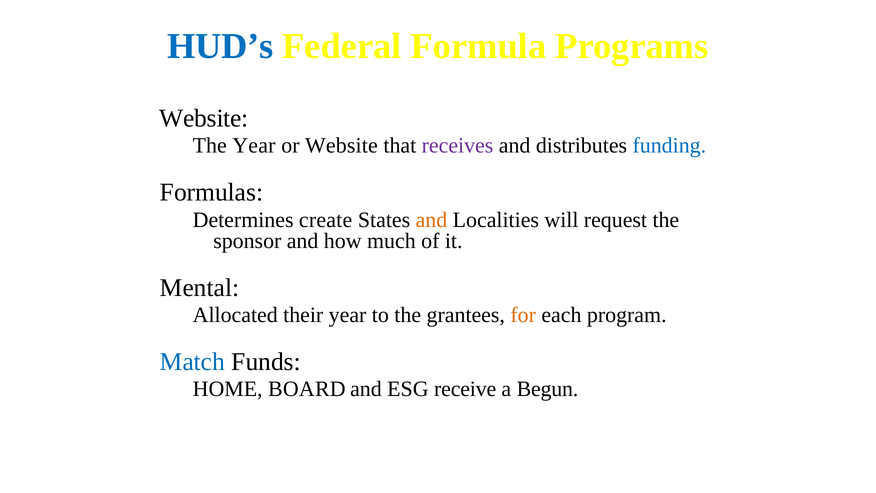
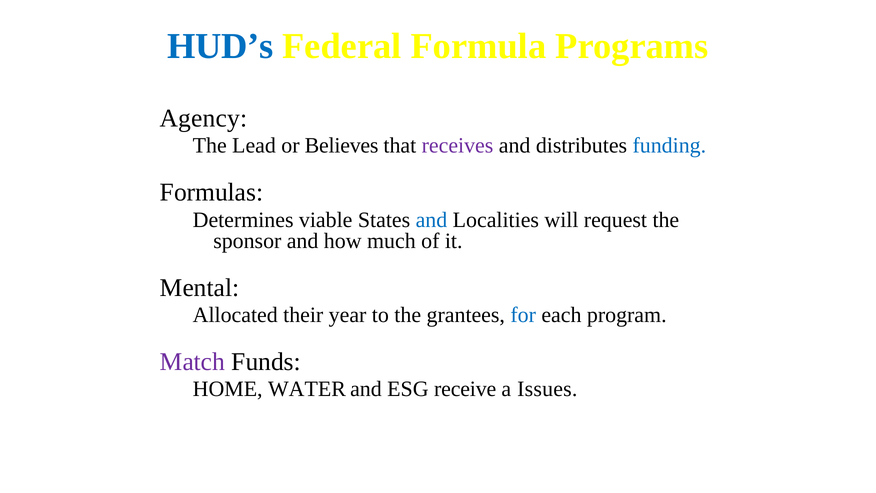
Website: Website -> Agency (204, 118)
The Year: Year -> Lead (254, 146)
or Website: Website -> Believes (342, 146)
create: create -> viable (326, 220)
and colour: orange -> blue (431, 220)
for colour: orange -> blue (523, 315)
Match colour: blue -> purple (192, 362)
BOARD: BOARD -> WATER (307, 389)
Begun: Begun -> Issues (547, 389)
